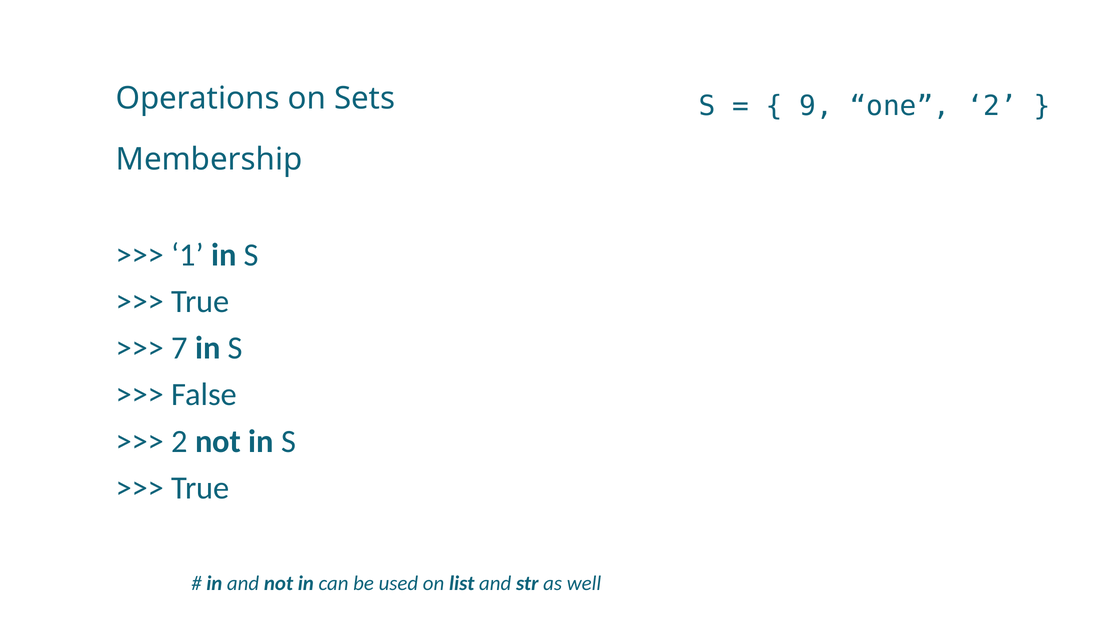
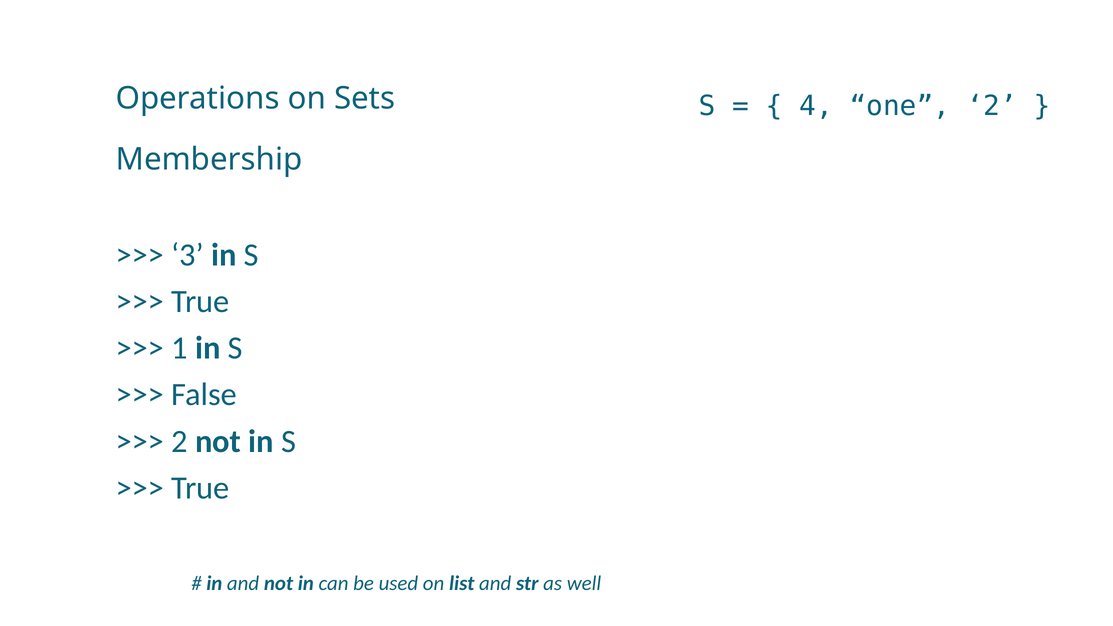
9: 9 -> 4 (816, 106)
1: 1 -> 3 (188, 255)
7: 7 -> 1 (180, 348)
